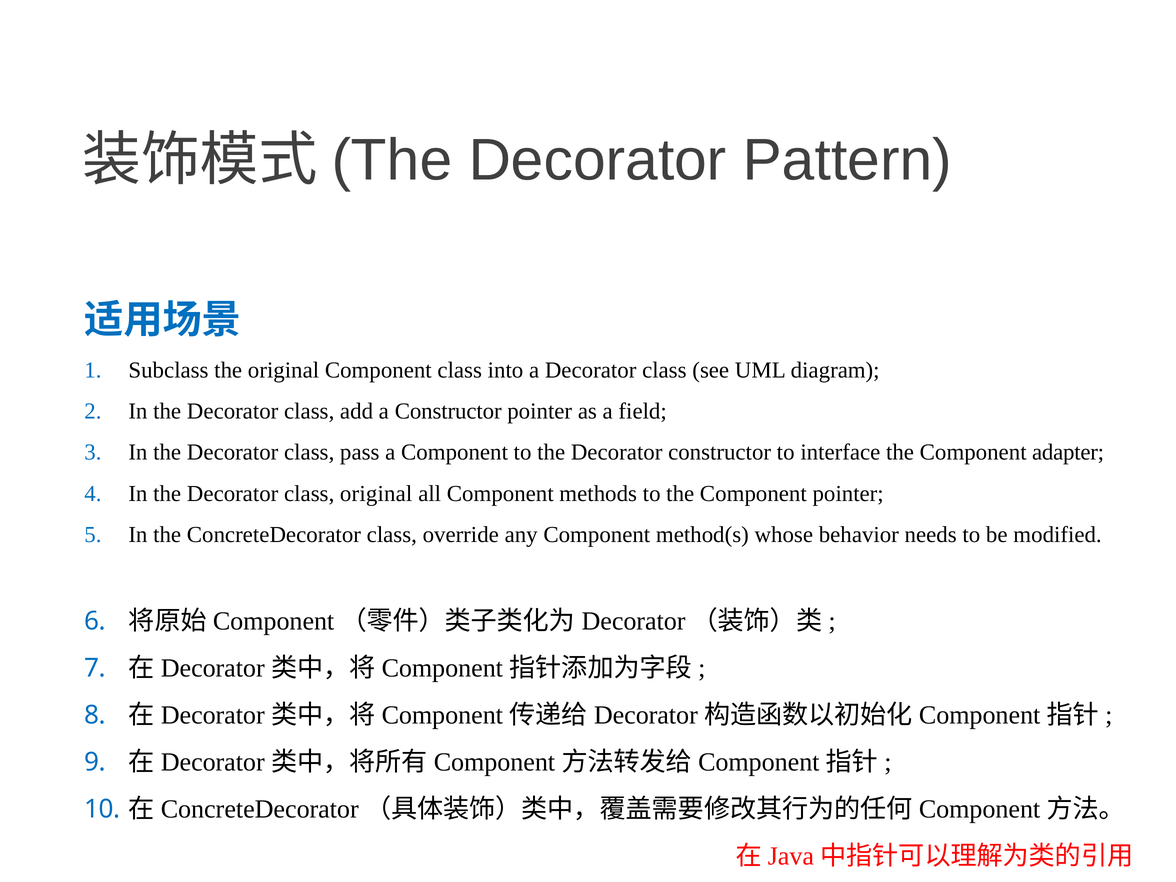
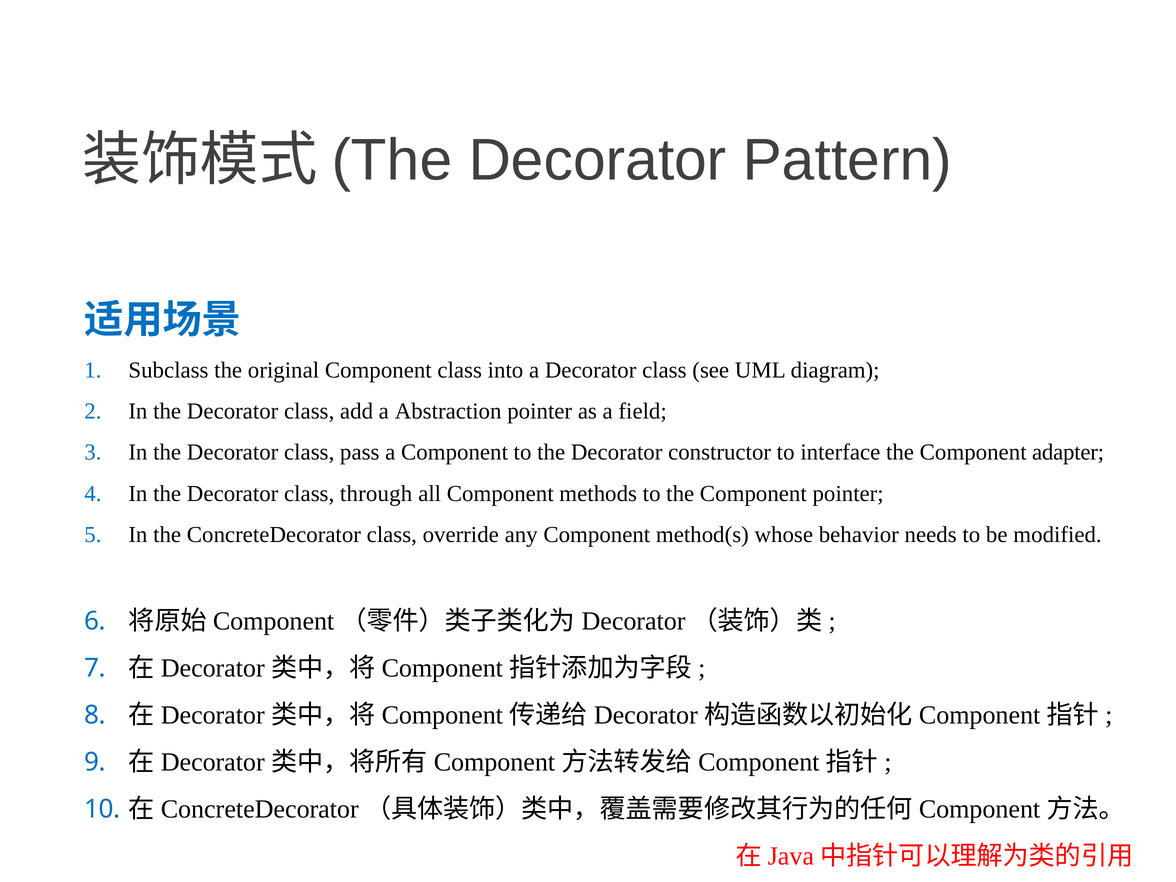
a Constructor: Constructor -> Abstraction (448, 411)
class original: original -> through (376, 493)
